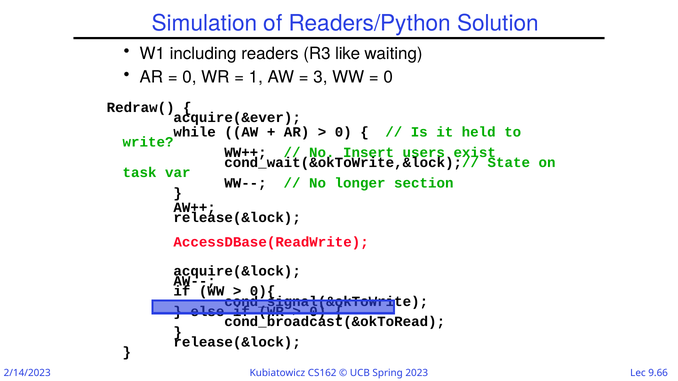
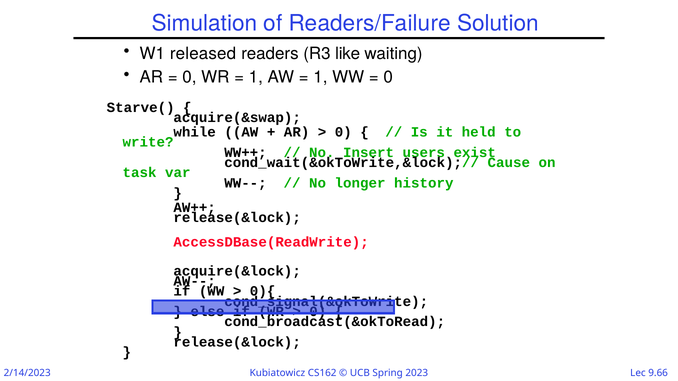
Readers/Python: Readers/Python -> Readers/Failure (370, 23)
including: including -> released (203, 54)
3: 3 -> 1 (320, 77)
Redraw(: Redraw( -> Starve( (141, 108)
acquire(&ever: acquire(&ever -> acquire(&swap (237, 118)
State: State -> Cause (509, 163)
section: section -> history (424, 183)
